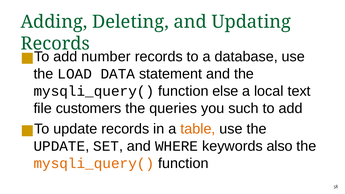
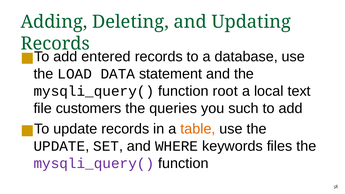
number: number -> entered (106, 57)
else: else -> root (225, 91)
also: also -> files (280, 146)
mysqli_query( colour: orange -> purple (94, 164)
